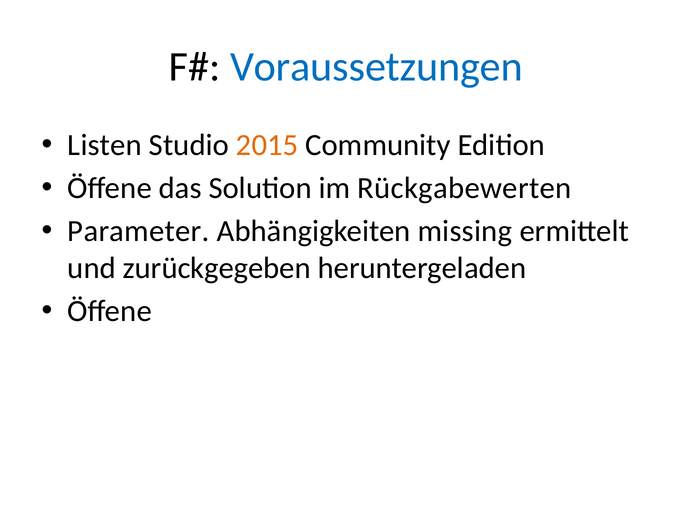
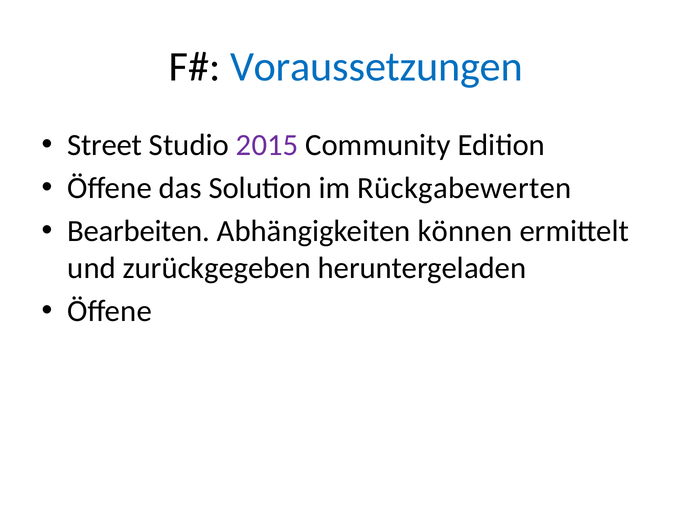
Listen: Listen -> Street (105, 145)
2015 colour: orange -> purple (267, 145)
Parameter: Parameter -> Bearbeiten (139, 231)
missing: missing -> können (465, 231)
